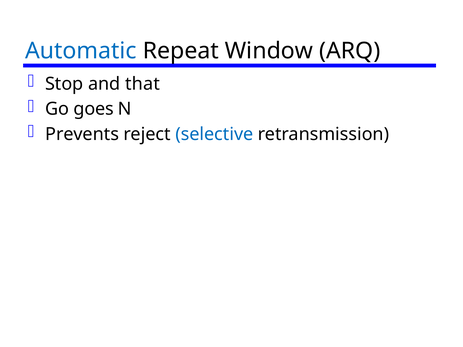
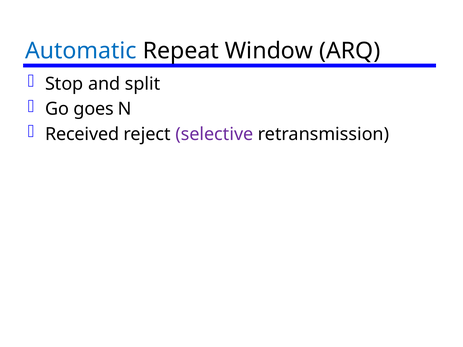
that: that -> split (143, 84)
Prevents: Prevents -> Received (82, 134)
selective colour: blue -> purple (214, 134)
